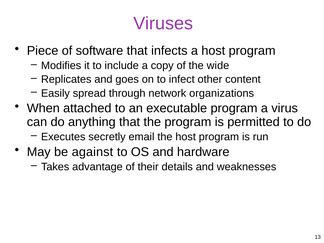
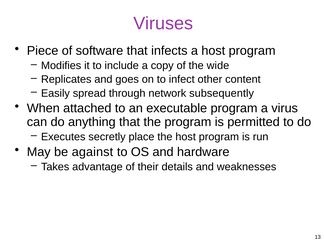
organizations: organizations -> subsequently (222, 93)
email: email -> place (141, 137)
